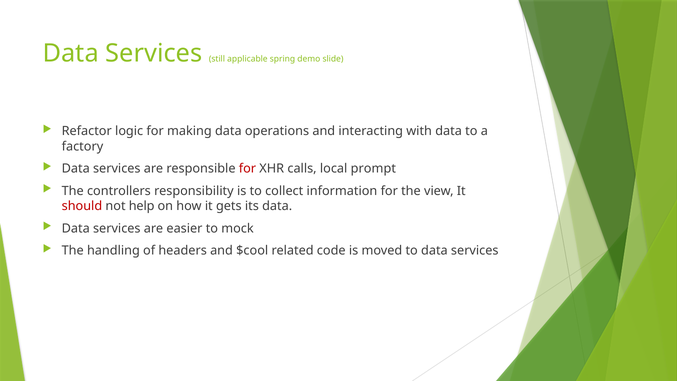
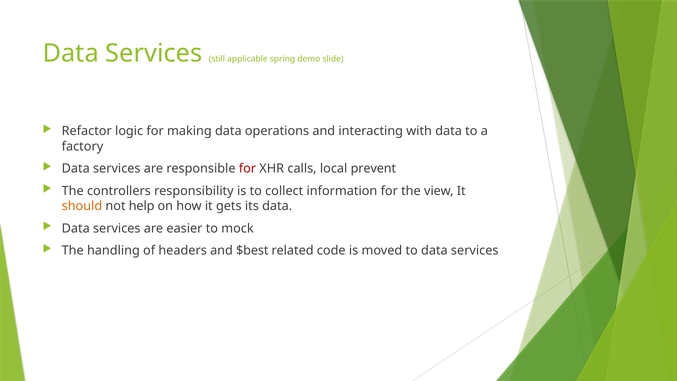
prompt: prompt -> prevent (373, 169)
should colour: red -> orange (82, 206)
$cool: $cool -> $best (252, 251)
